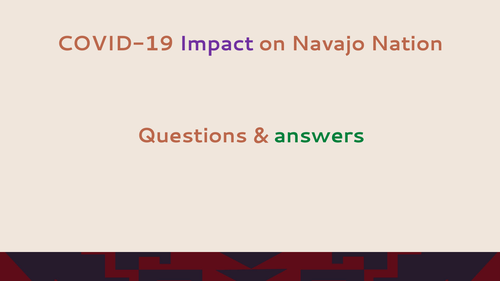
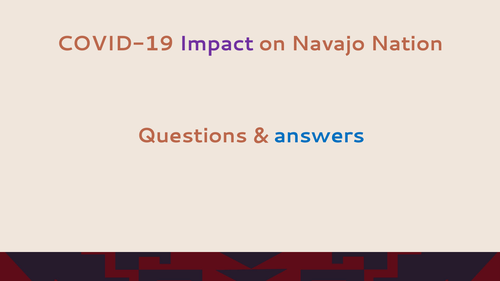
answers colour: green -> blue (319, 136)
